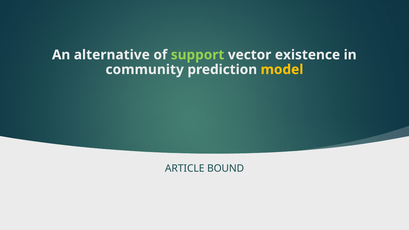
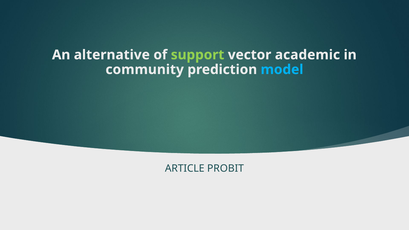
existence: existence -> academic (307, 55)
model colour: yellow -> light blue (282, 70)
BOUND: BOUND -> PROBIT (226, 169)
